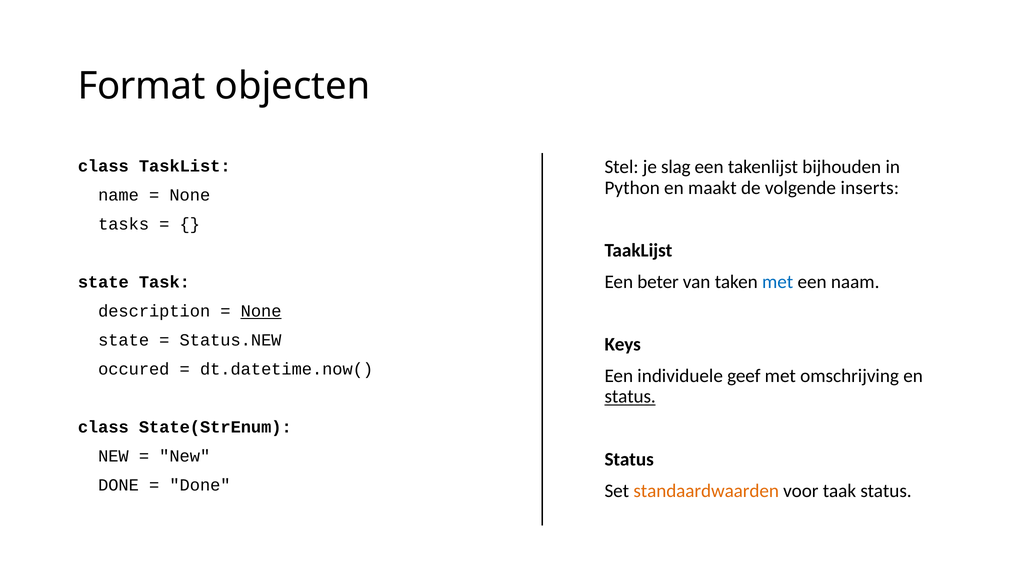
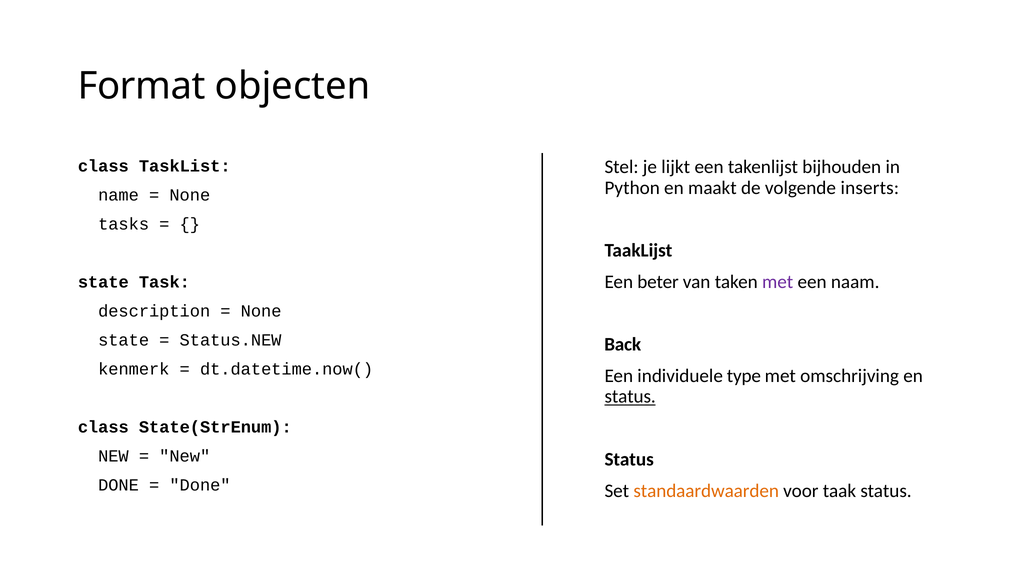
slag: slag -> lijkt (676, 167)
met colour: blue -> purple (778, 282)
None underline: present -> none (261, 311)
Keys: Keys -> Back (623, 345)
occured: occured -> kenmerk (134, 369)
geef: geef -> type (744, 376)
